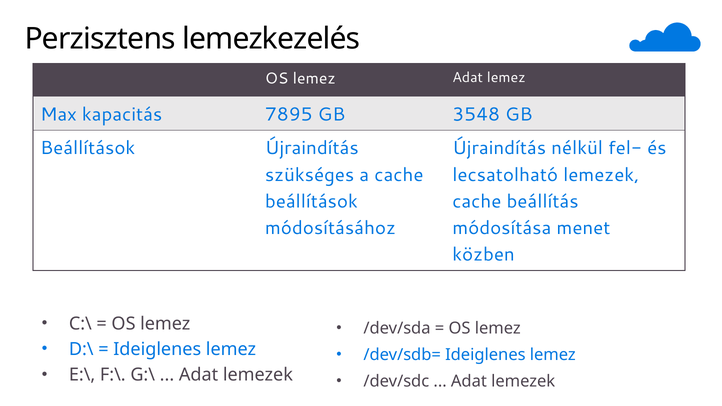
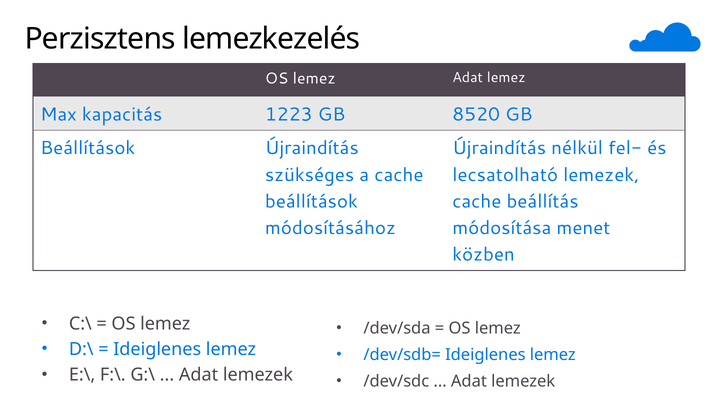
7895: 7895 -> 1223 (289, 114)
3548: 3548 -> 8520 (476, 114)
